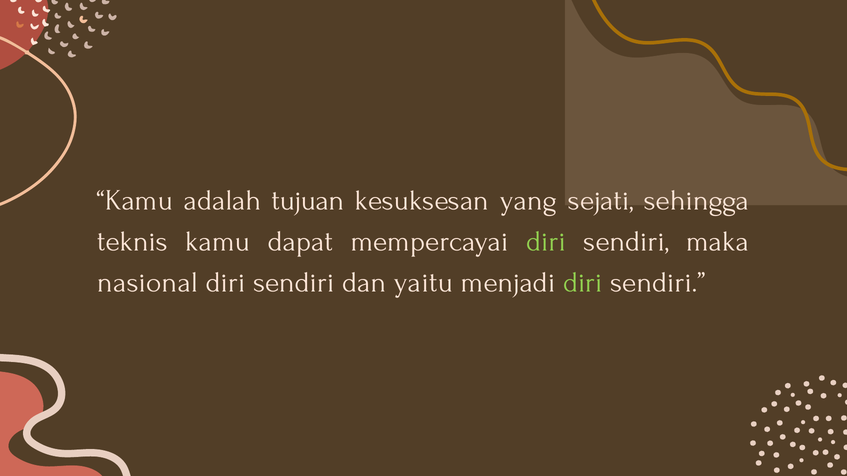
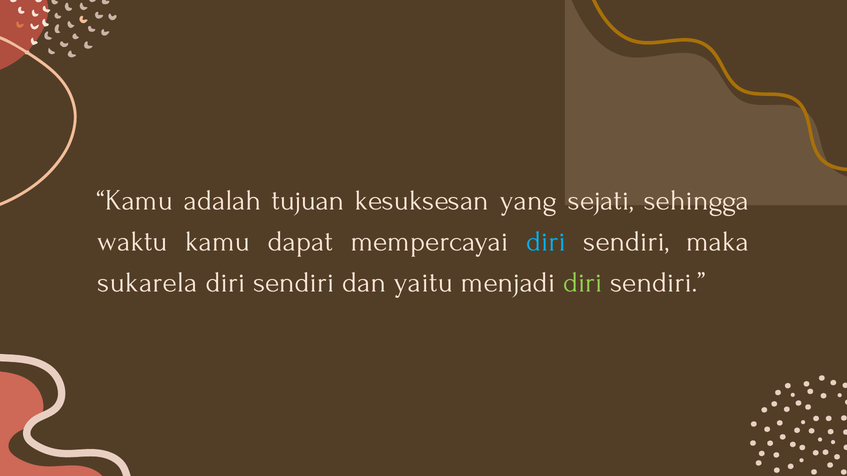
teknis: teknis -> waktu (133, 241)
diri colour: light green -> light blue (546, 241)
nasional: nasional -> sukarela (148, 282)
